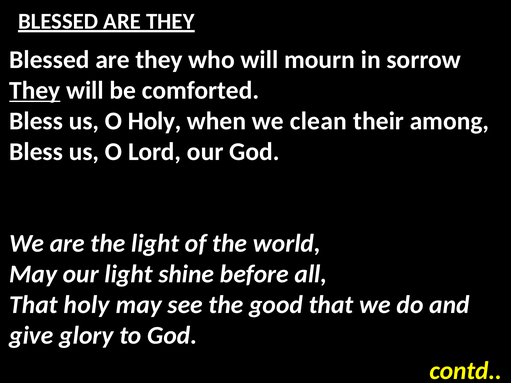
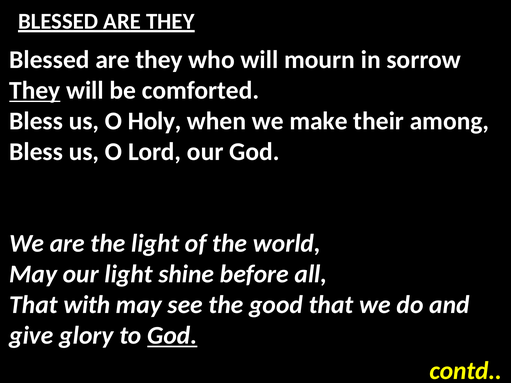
clean: clean -> make (319, 121)
That holy: holy -> with (87, 305)
God underline: none -> present (172, 336)
